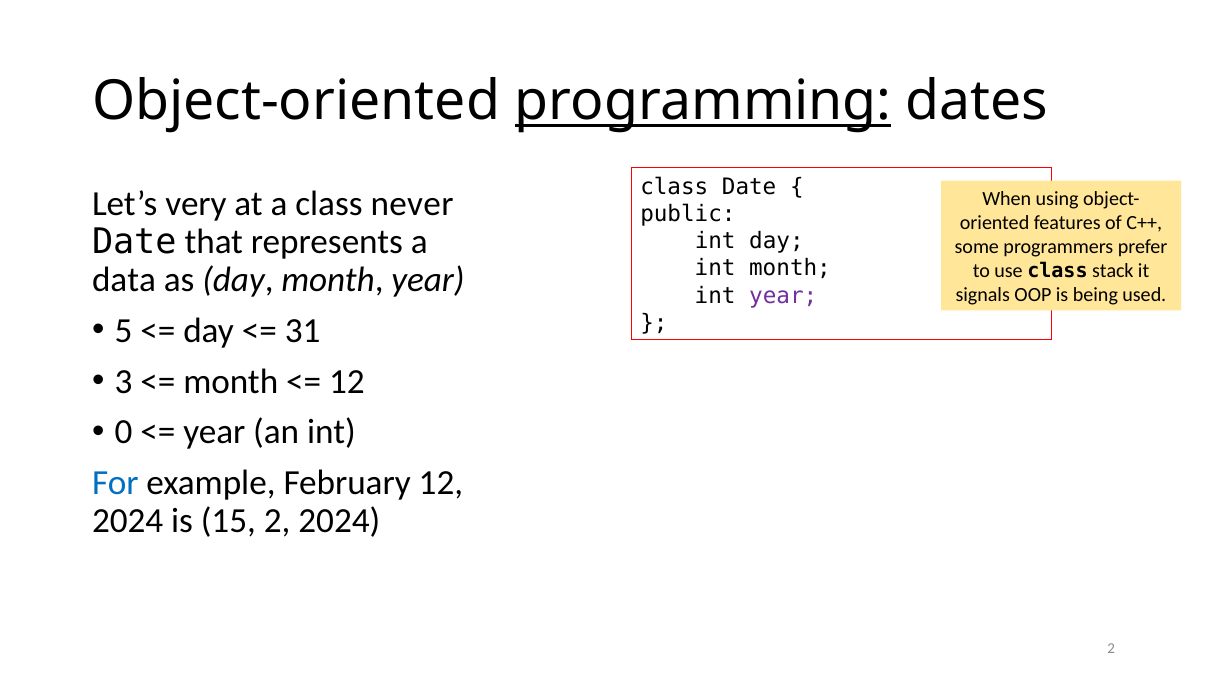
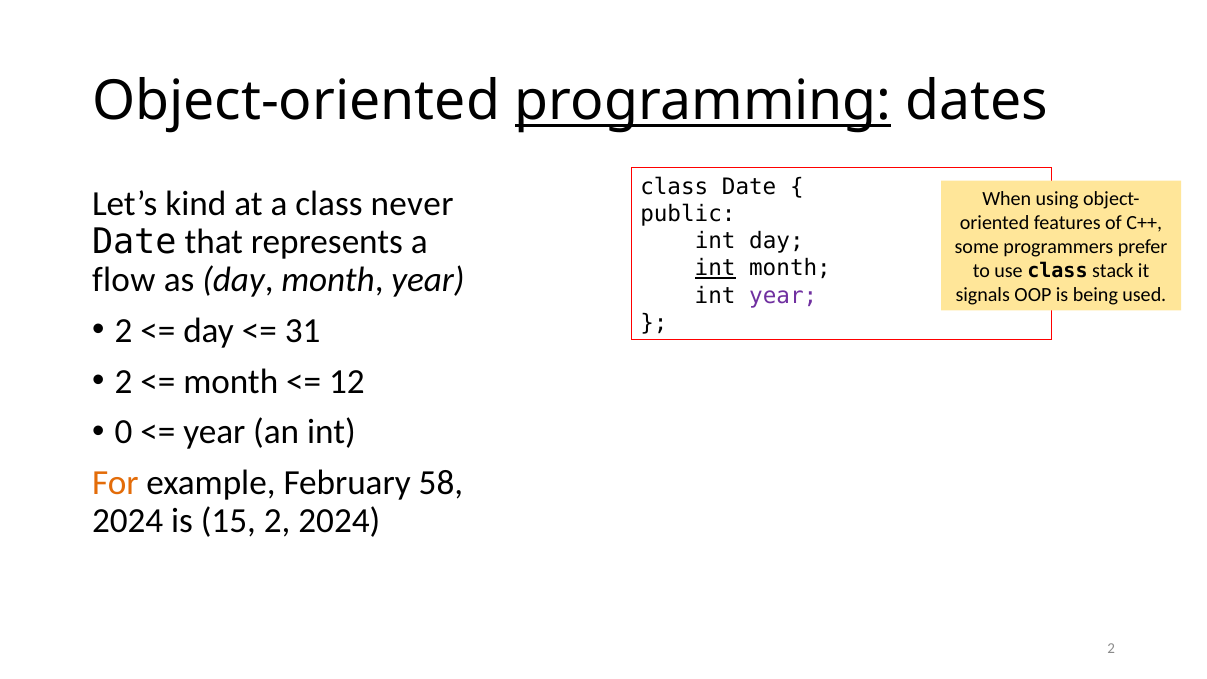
very: very -> kind (196, 204)
int underline: none -> present (715, 268)
data: data -> flow (124, 280)
5: 5 -> 2 (124, 331)
3: 3 -> 2 (124, 381)
For colour: blue -> orange (115, 483)
February 12: 12 -> 58 (441, 483)
